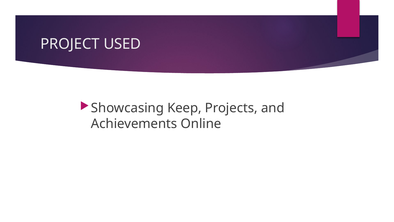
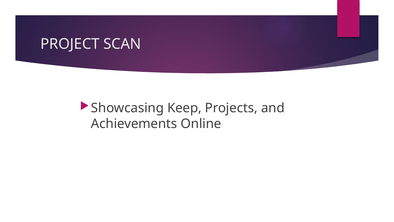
USED: USED -> SCAN (122, 44)
